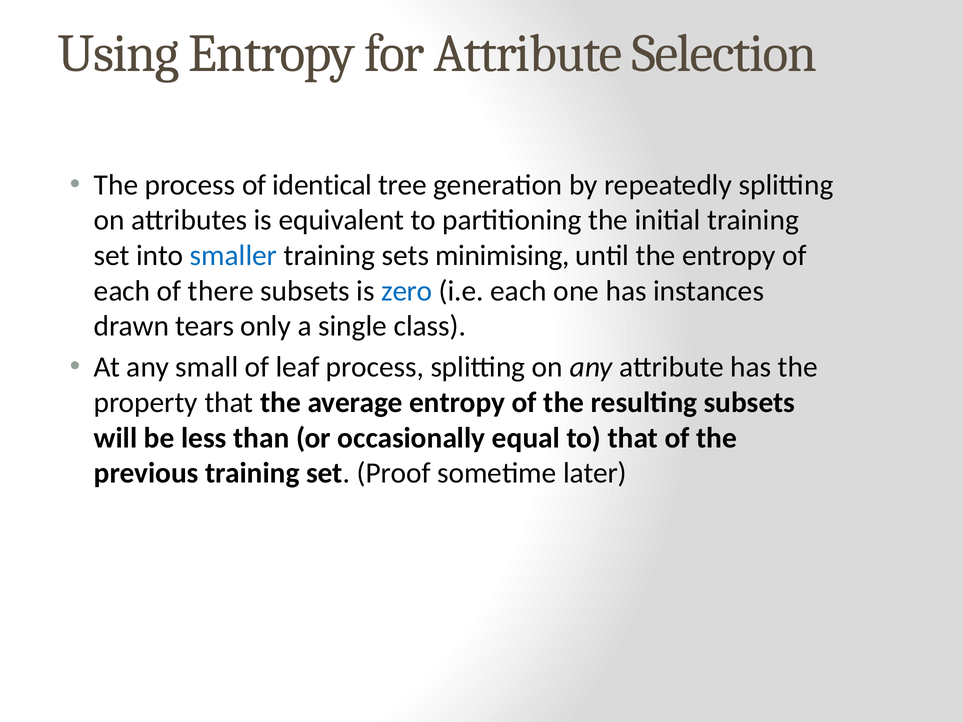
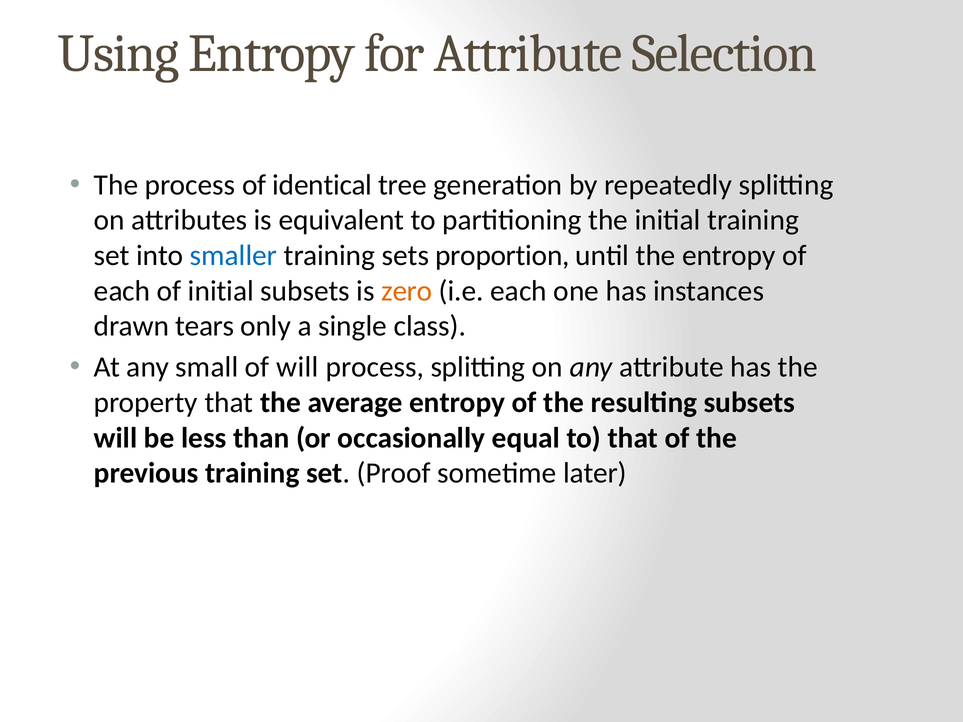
minimising: minimising -> proportion (502, 256)
of there: there -> initial (221, 291)
zero colour: blue -> orange (407, 291)
of leaf: leaf -> will (297, 367)
